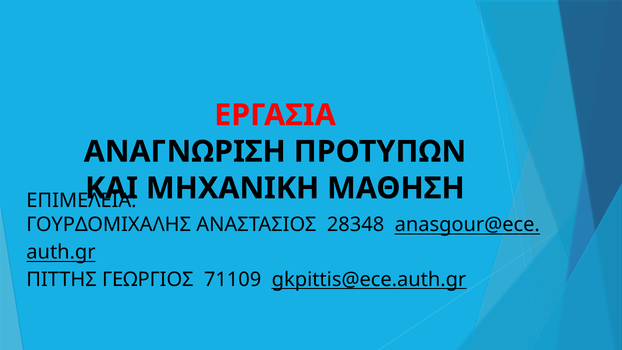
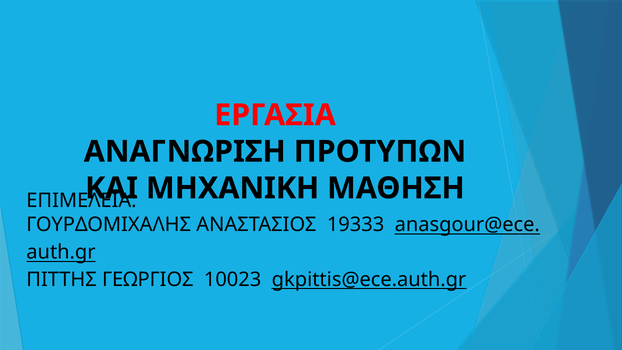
28348: 28348 -> 19333 (356, 225)
71109: 71109 -> 10023 (233, 279)
